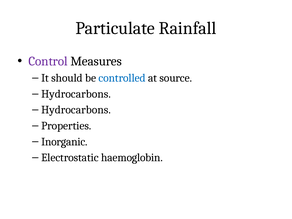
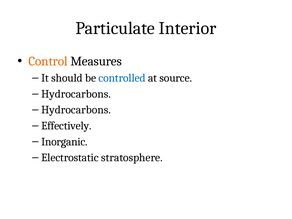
Rainfall: Rainfall -> Interior (188, 28)
Control colour: purple -> orange (48, 61)
Properties: Properties -> Effectively (66, 126)
haemoglobin: haemoglobin -> stratosphere (132, 158)
